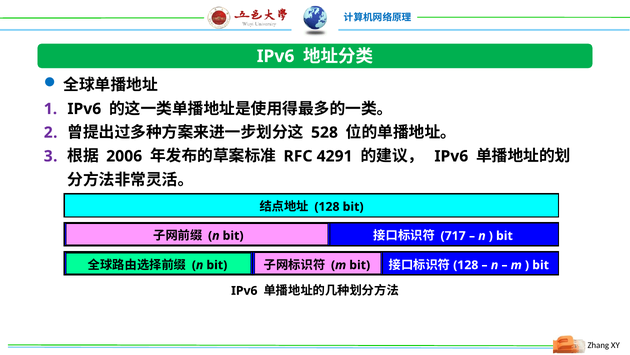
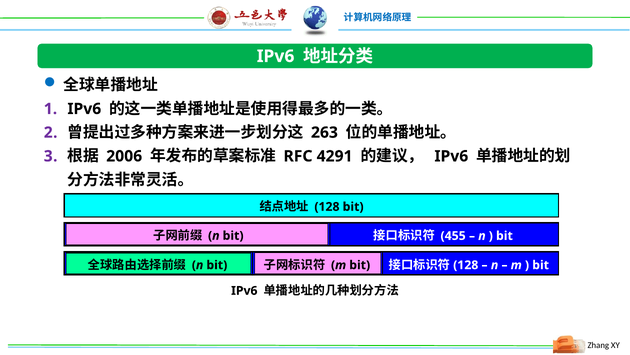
528: 528 -> 263 (324, 132)
717: 717 -> 455 (453, 235)
